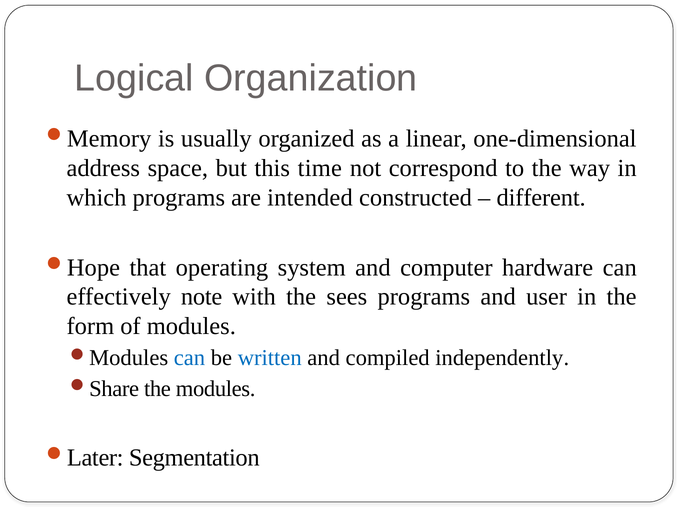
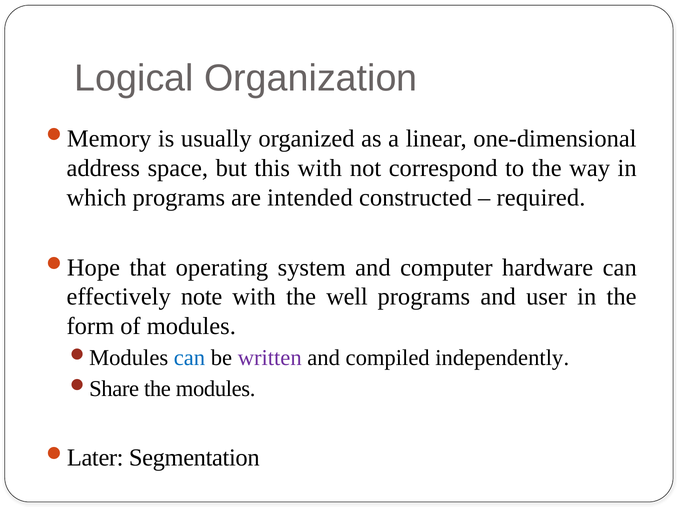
this time: time -> with (320, 168)
different: different -> required (541, 197)
sees: sees -> well (347, 297)
written colour: blue -> purple (270, 358)
